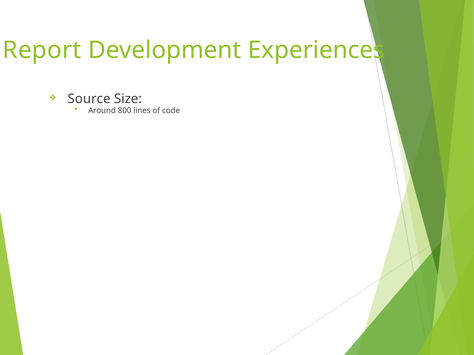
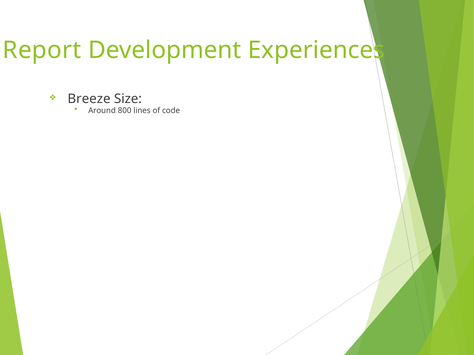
Source: Source -> Breeze (89, 99)
